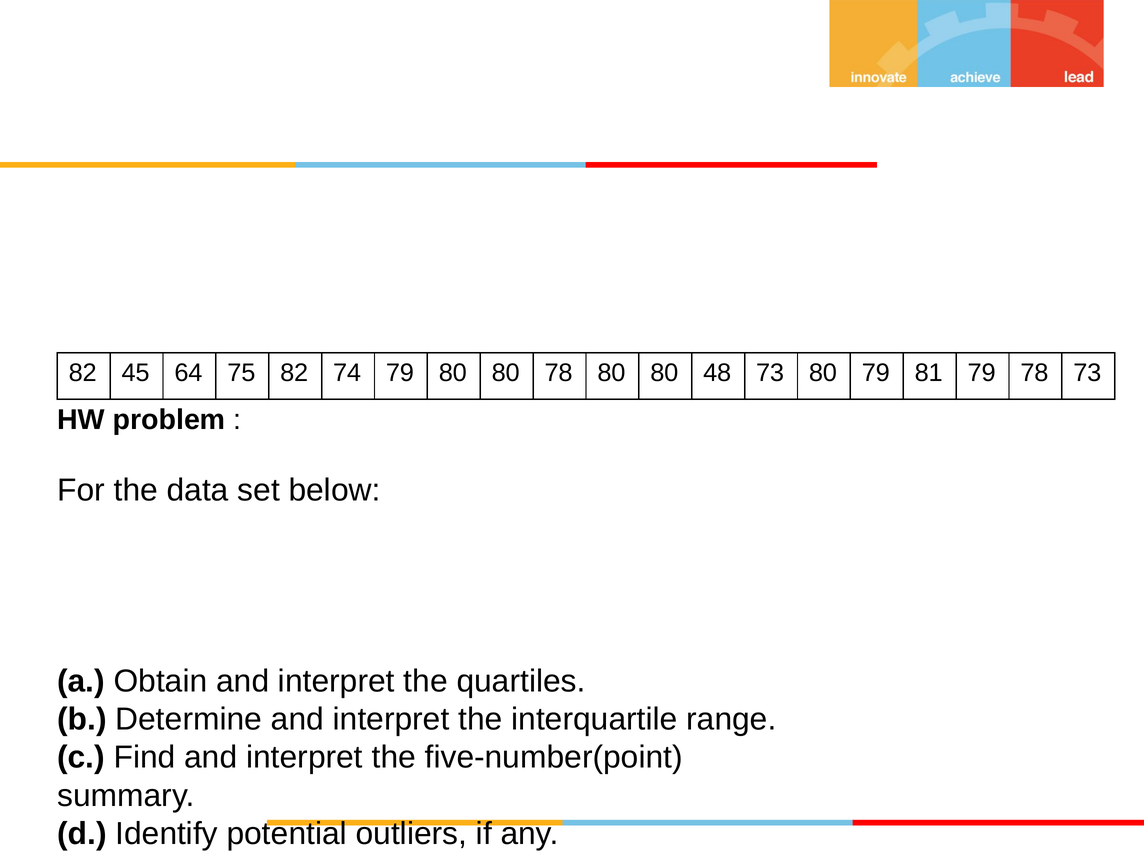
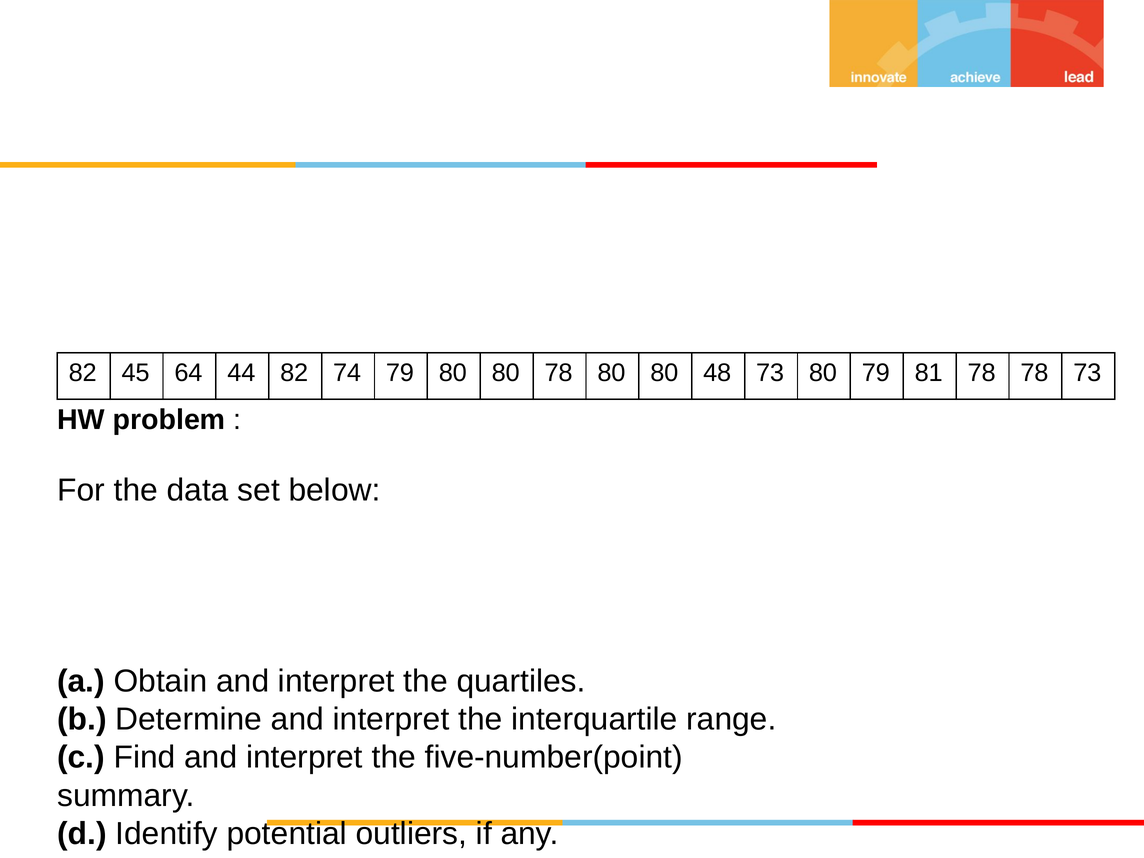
75: 75 -> 44 (241, 373)
81 79: 79 -> 78 (982, 373)
